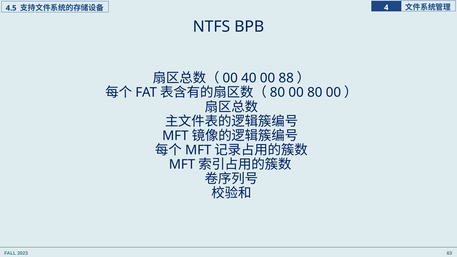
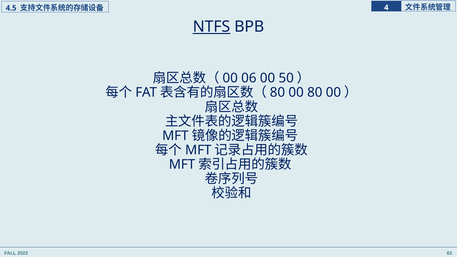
NTFS underline: none -> present (211, 27)
40: 40 -> 06 (249, 78)
88: 88 -> 50 (286, 78)
